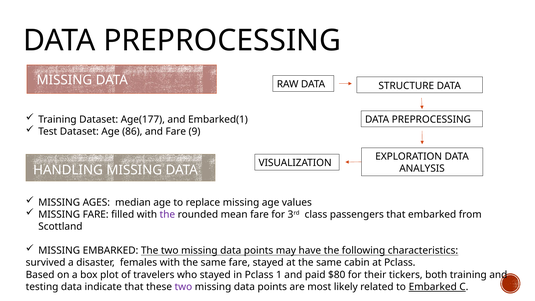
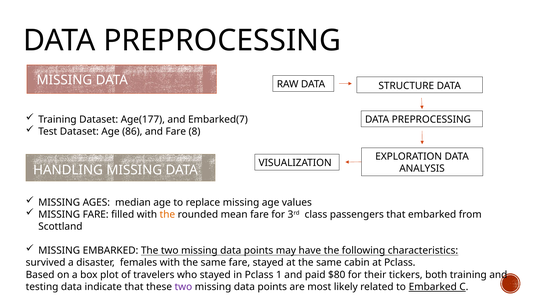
Embarked(1: Embarked(1 -> Embarked(7 (218, 120)
9: 9 -> 8 (194, 132)
the colour: purple -> orange (167, 214)
